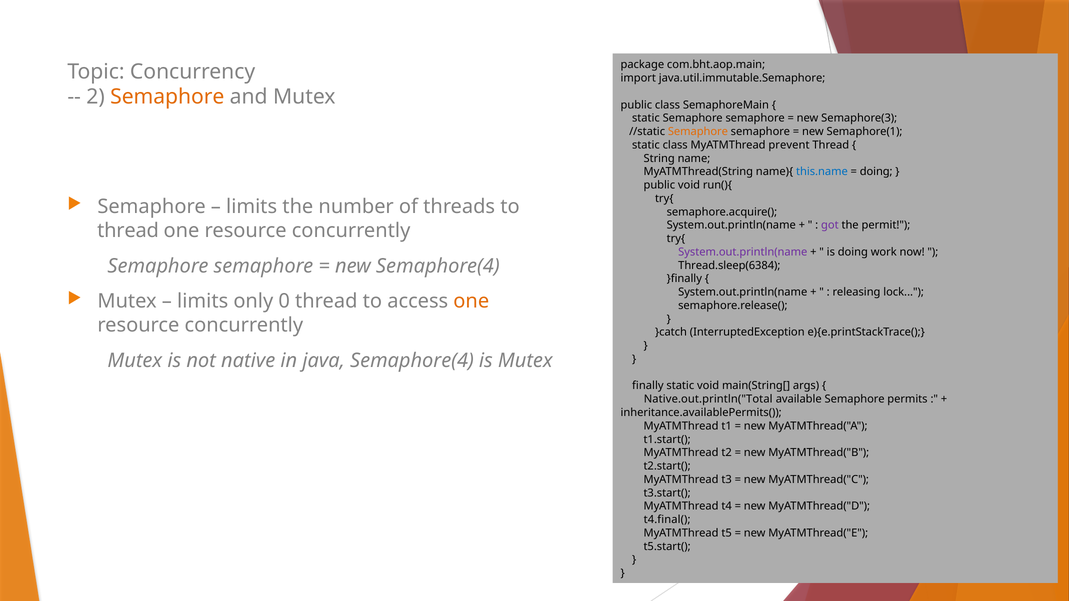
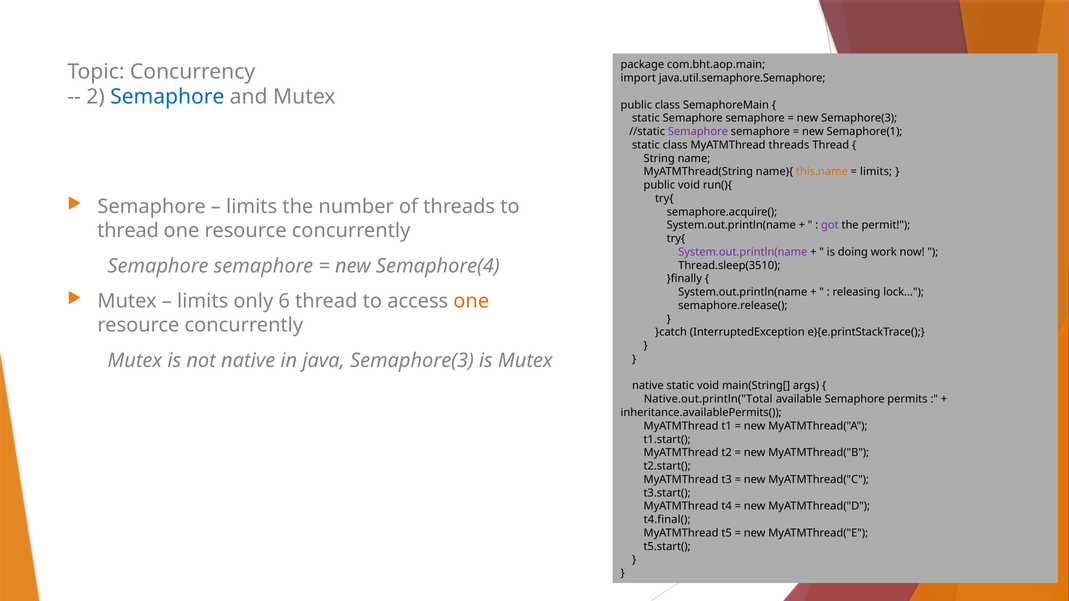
java.util.immutable.Semaphore: java.util.immutable.Semaphore -> java.util.semaphore.Semaphore (742, 78)
Semaphore colour: orange -> blue (167, 97)
Semaphore colour: orange -> purple (698, 132)
MyATMThread prevent: prevent -> threads (789, 145)
this.name colour: blue -> orange (822, 172)
doing: doing -> limits (876, 172)
Thread.sleep(6384: Thread.sleep(6384 -> Thread.sleep(3510 (729, 266)
0: 0 -> 6 (284, 301)
java Semaphore(4: Semaphore(4 -> Semaphore(3 (412, 361)
finally: finally -> native (648, 386)
